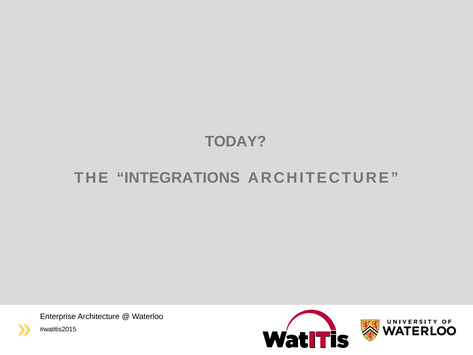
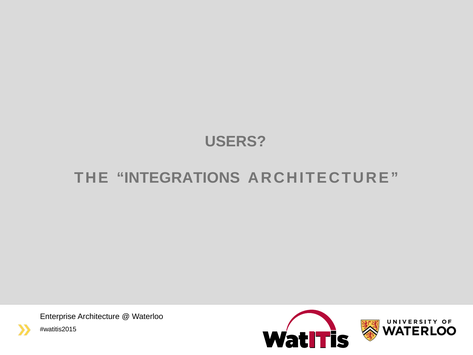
TODAY: TODAY -> USERS (235, 141)
